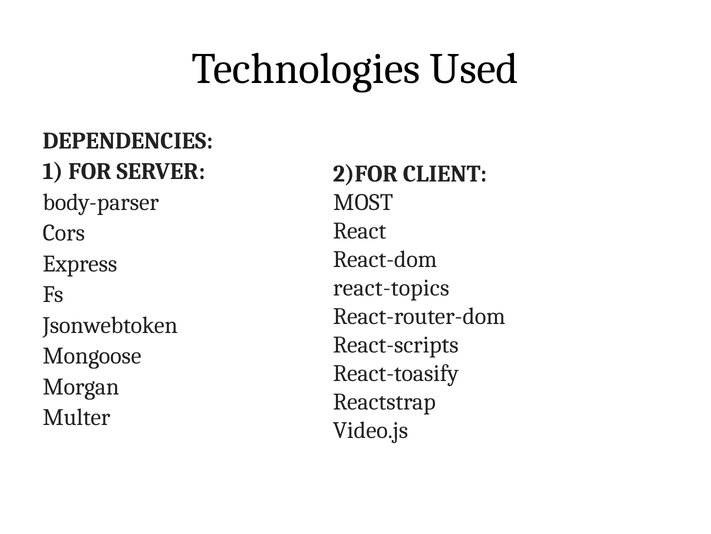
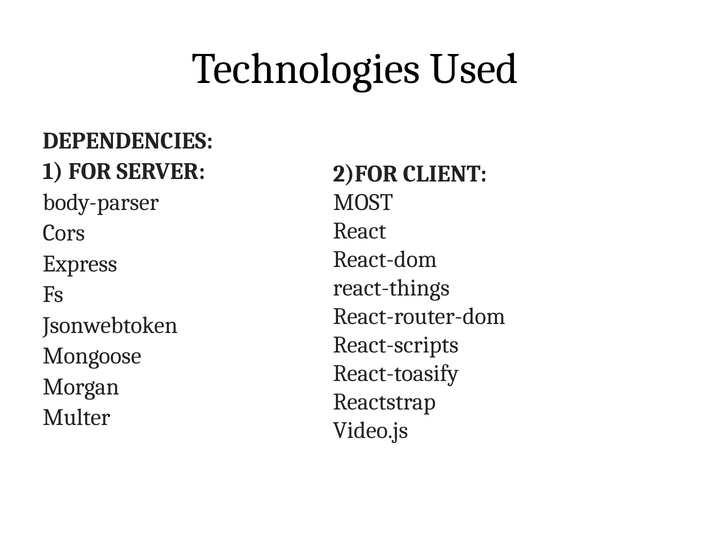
react-topics: react-topics -> react-things (391, 288)
